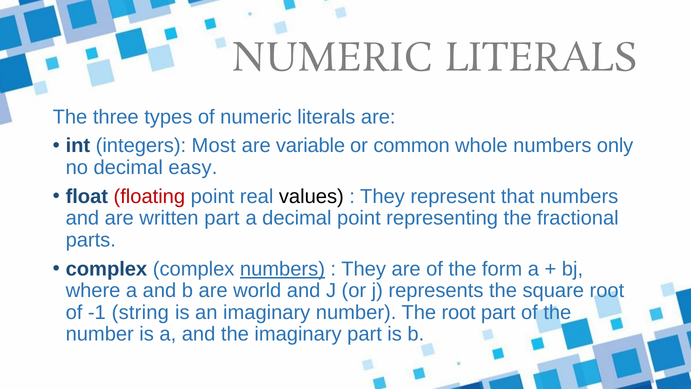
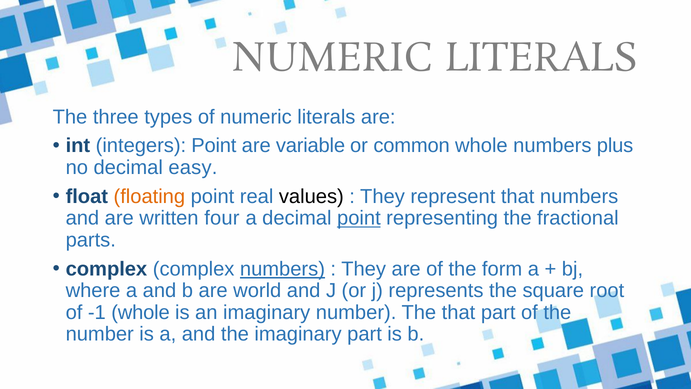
integers Most: Most -> Point (214, 146)
only: only -> plus (615, 146)
floating colour: red -> orange (149, 196)
written part: part -> four (222, 218)
point underline: none -> present (359, 218)
-1 string: string -> whole (141, 312)
The root: root -> that (459, 312)
